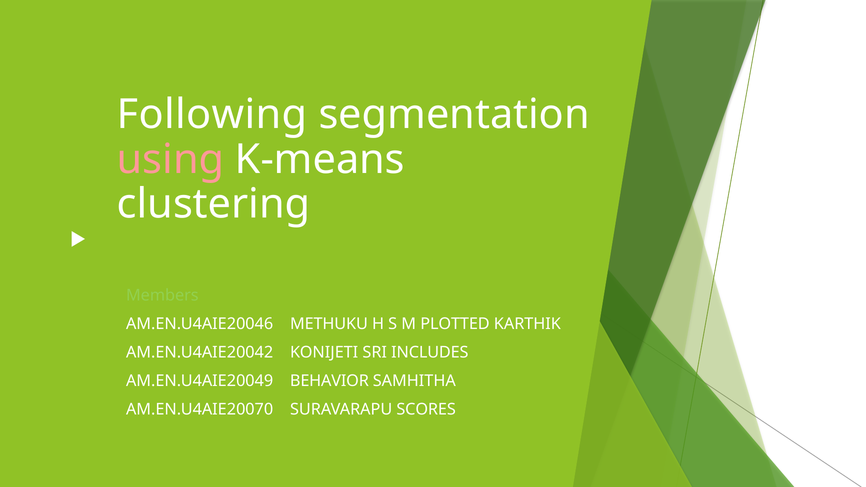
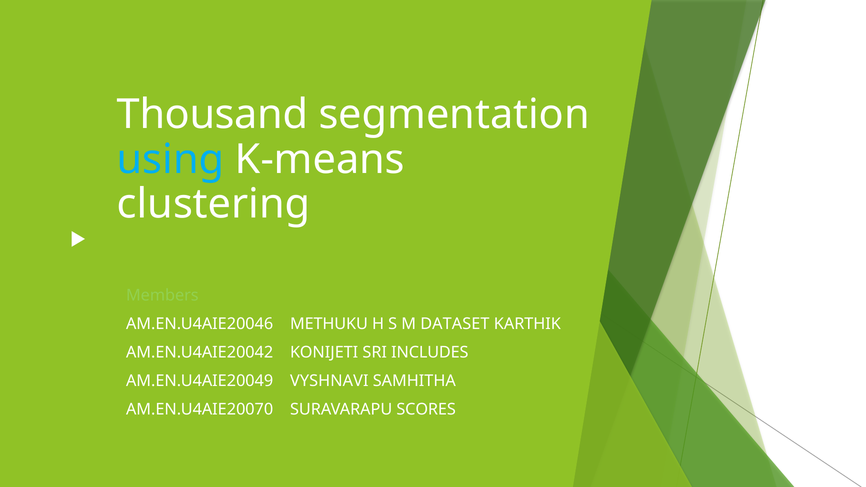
Following: Following -> Thousand (213, 115)
using colour: pink -> light blue (171, 159)
PLOTTED: PLOTTED -> DATASET (455, 324)
BEHAVIOR: BEHAVIOR -> VYSHNAVI (329, 381)
